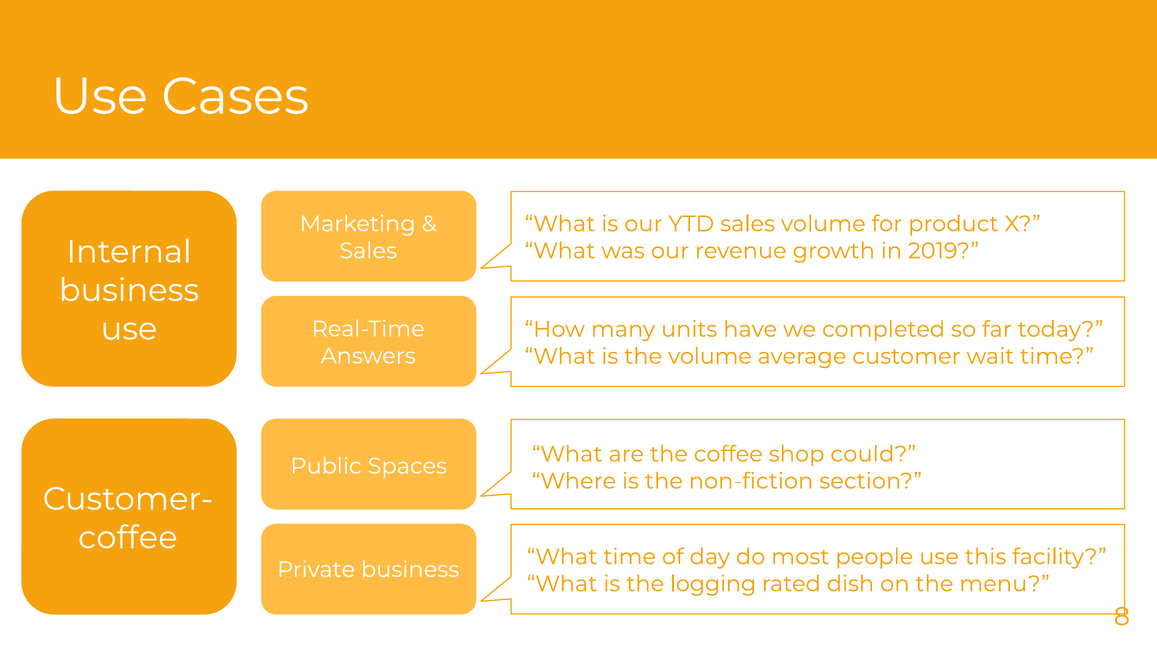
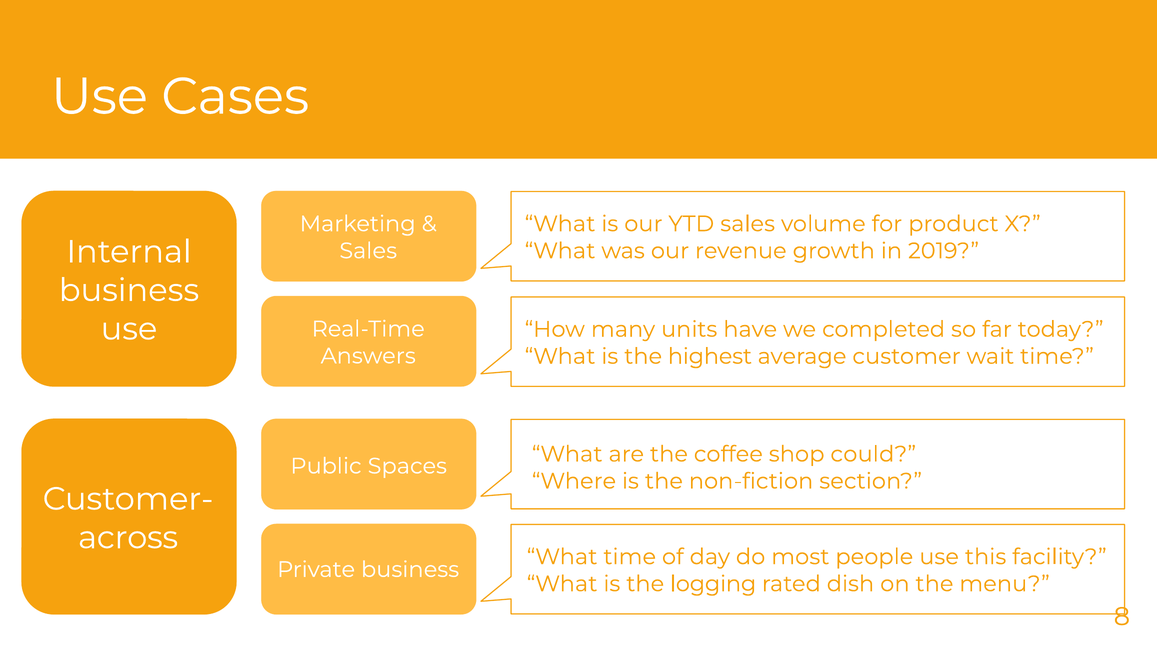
the volume: volume -> highest (710, 356)
coffee: coffee -> across (128, 538)
